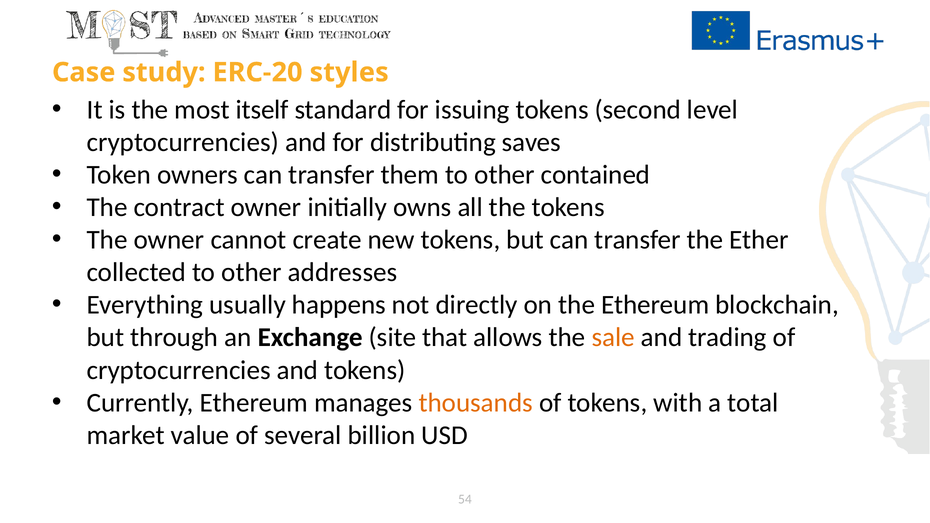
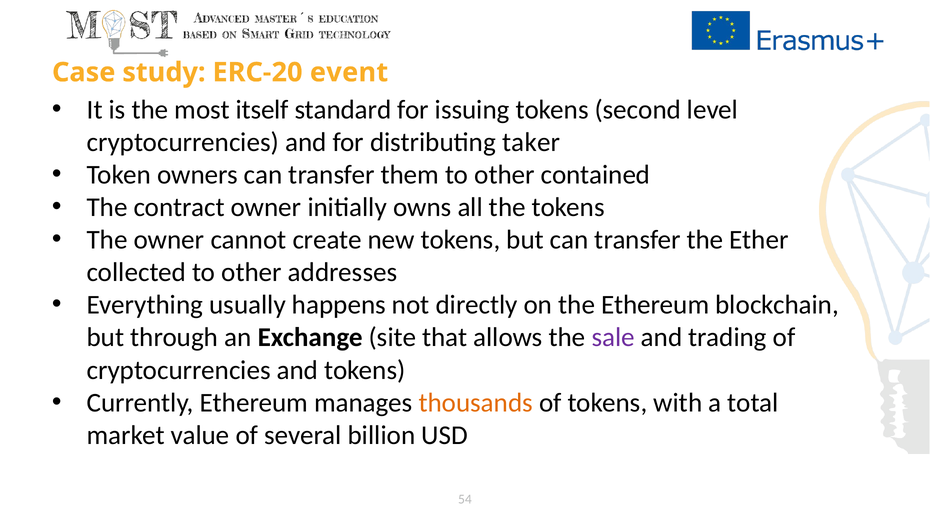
styles: styles -> event (349, 72)
saves: saves -> taker (531, 142)
sale colour: orange -> purple (613, 338)
